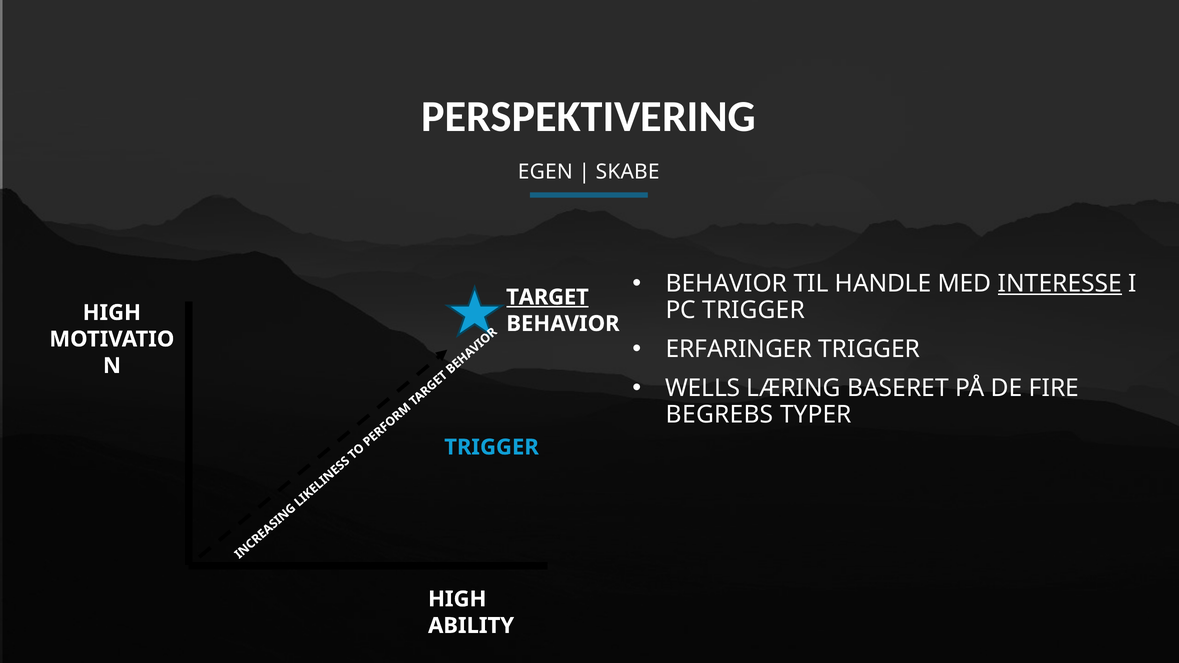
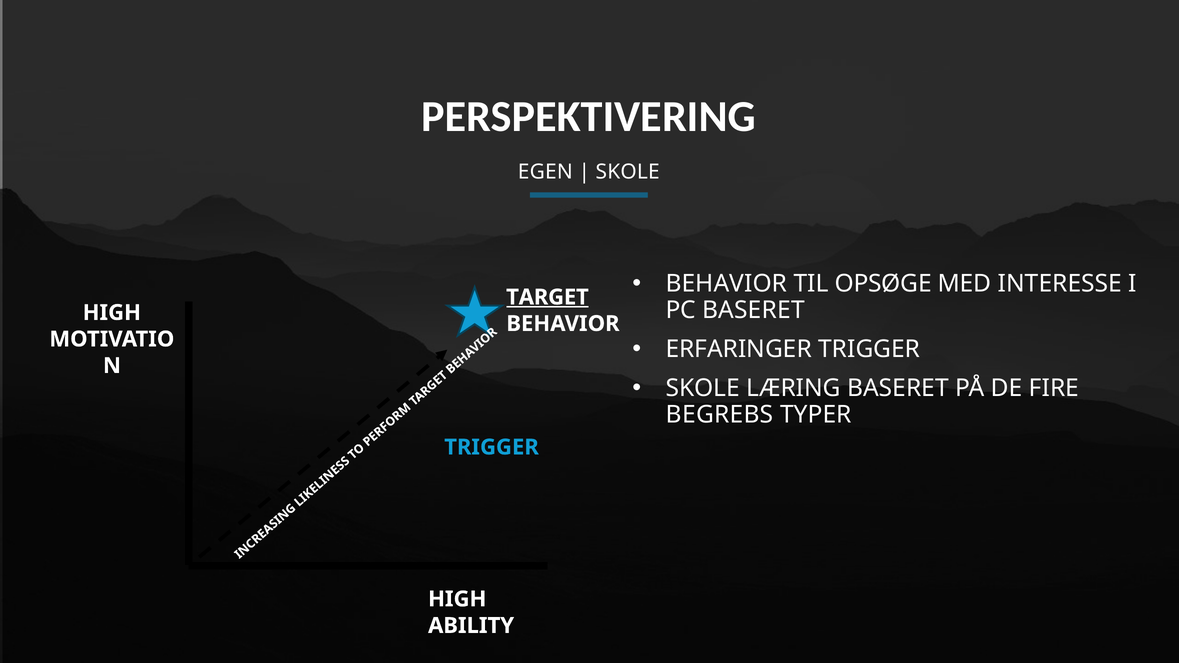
SKABE: SKABE -> SKOLE (628, 172)
HANDLE: HANDLE -> OPSØGE (883, 284)
INTERESSE underline: present -> none (1060, 284)
PC TRIGGER: TRIGGER -> BASERET (754, 310)
WELLS: WELLS -> SKOLE (703, 388)
